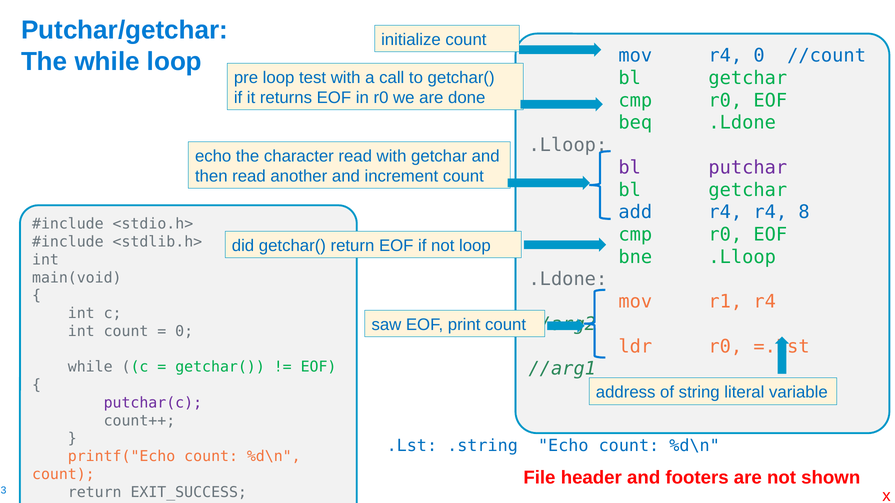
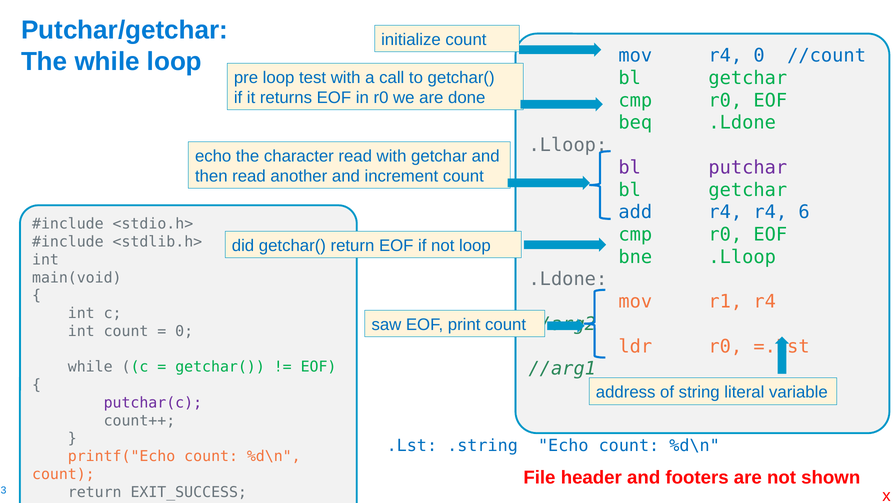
8: 8 -> 6 (804, 212)
